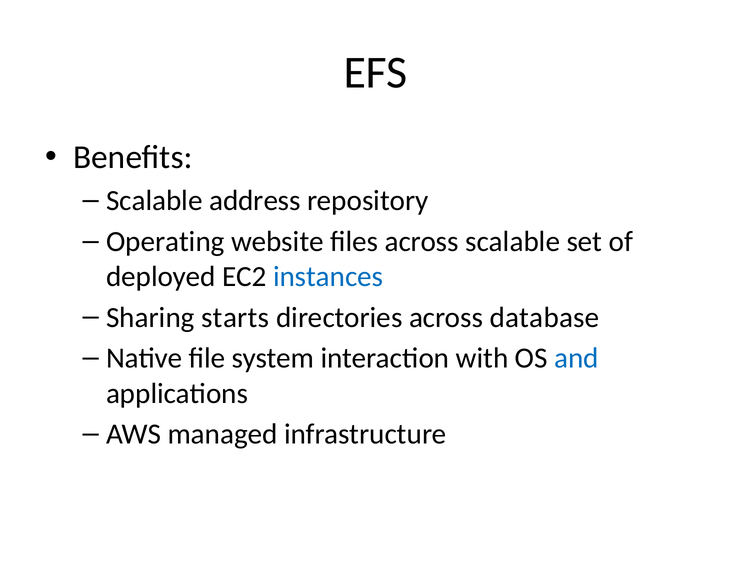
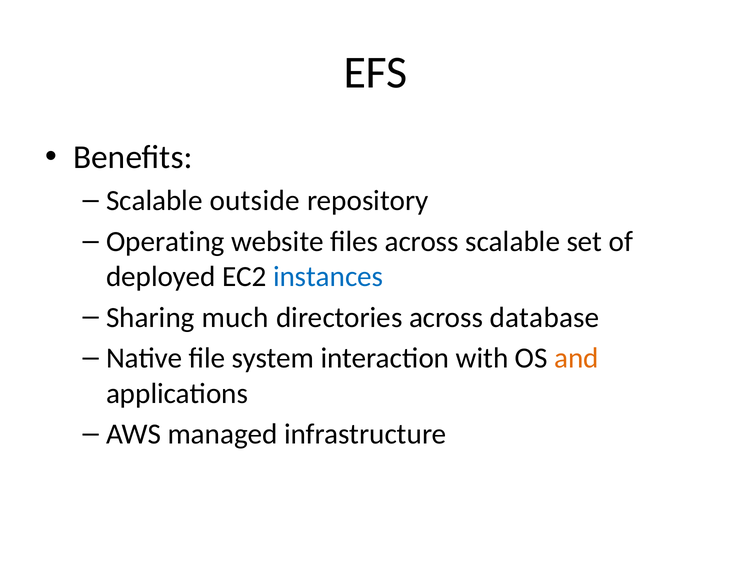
address: address -> outside (255, 201)
starts: starts -> much (235, 318)
and colour: blue -> orange (577, 358)
